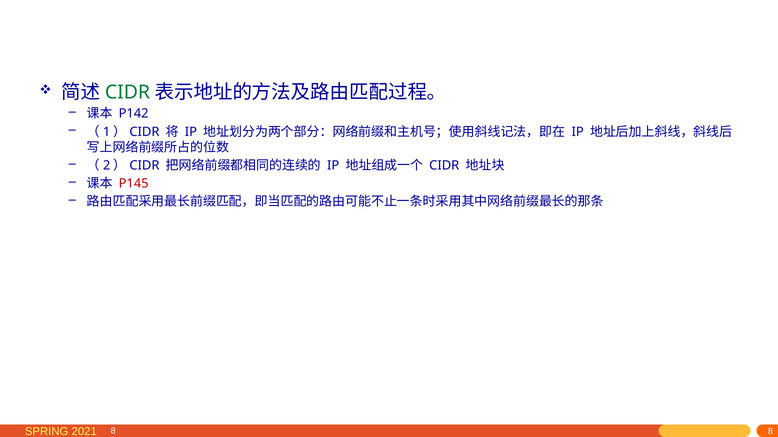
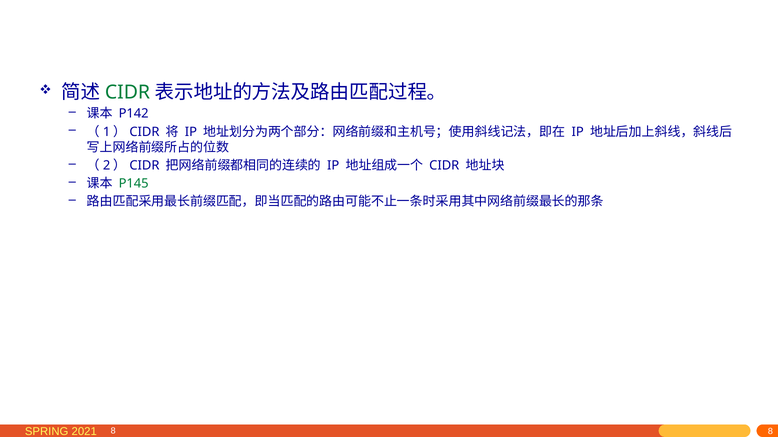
P145 colour: red -> green (134, 184)
